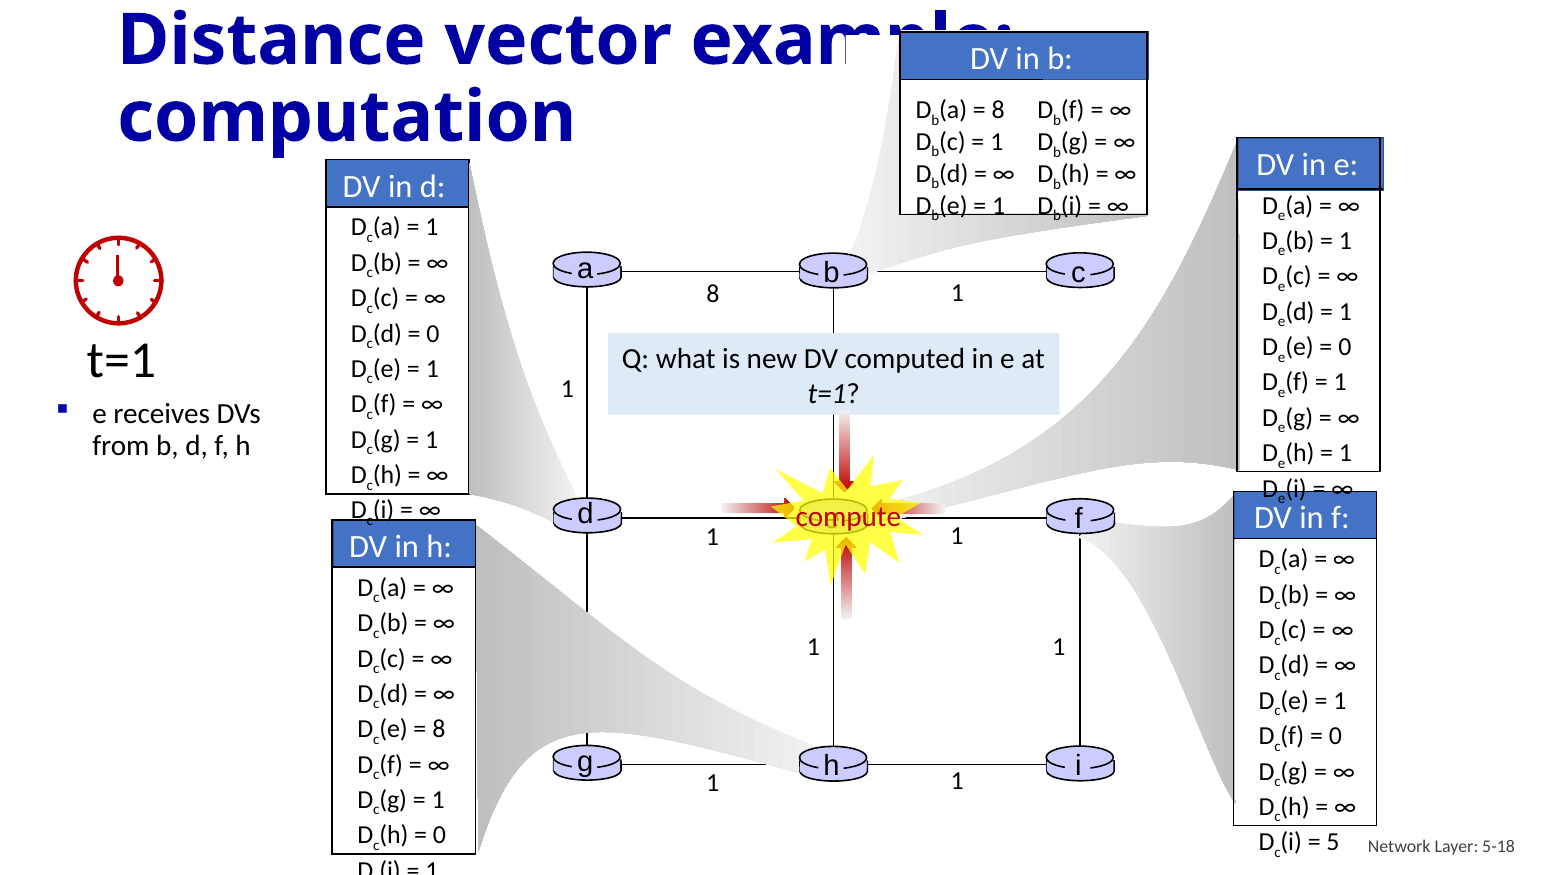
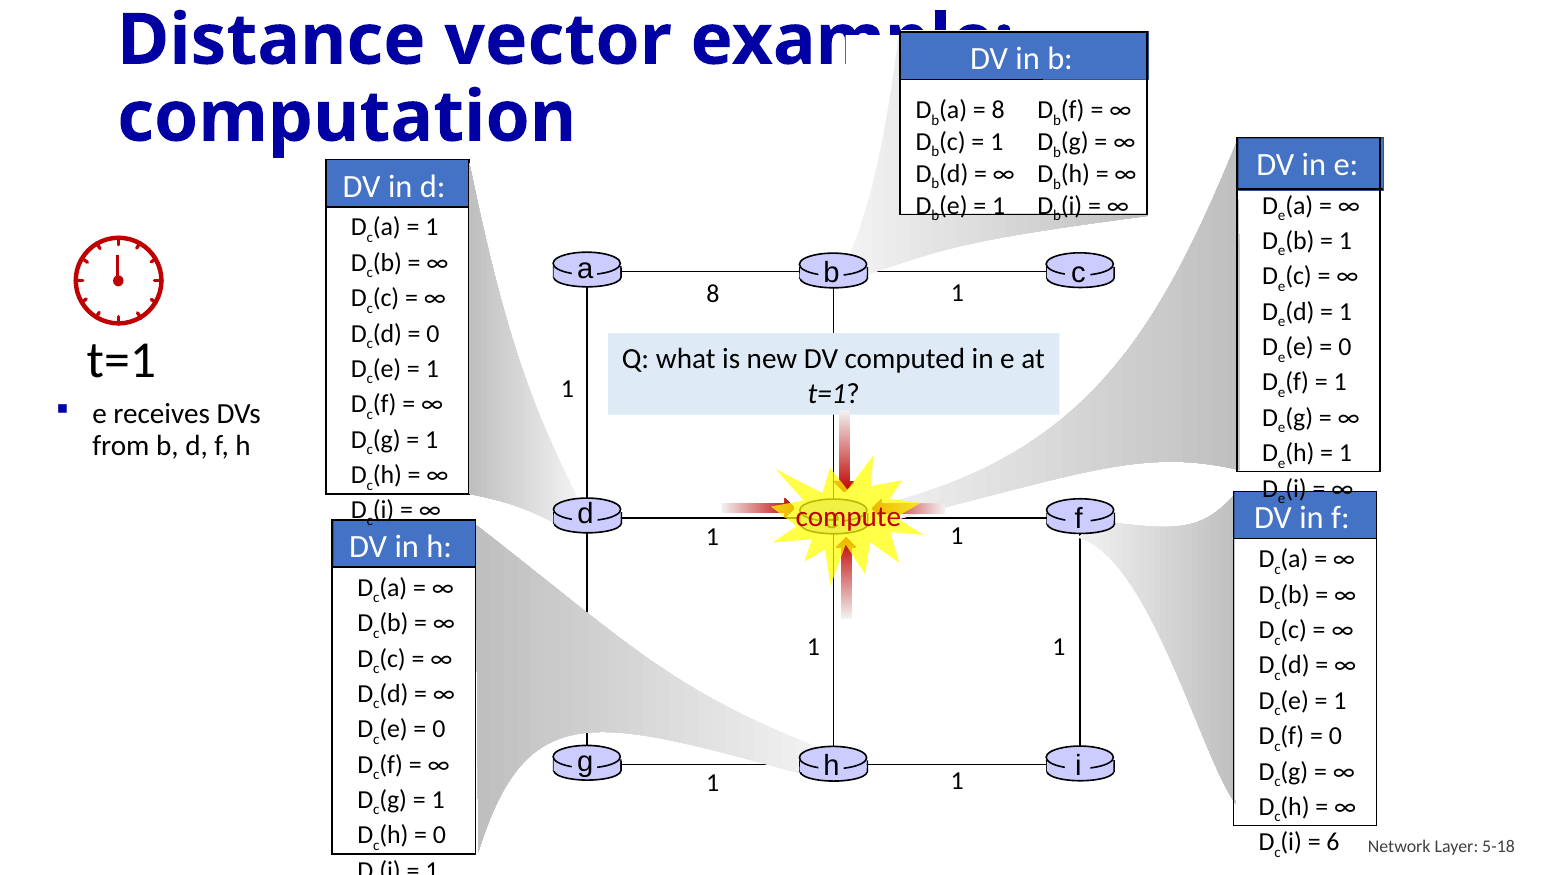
8: 8 -> 0 (439, 729)
5: 5 -> 6 (1333, 842)
